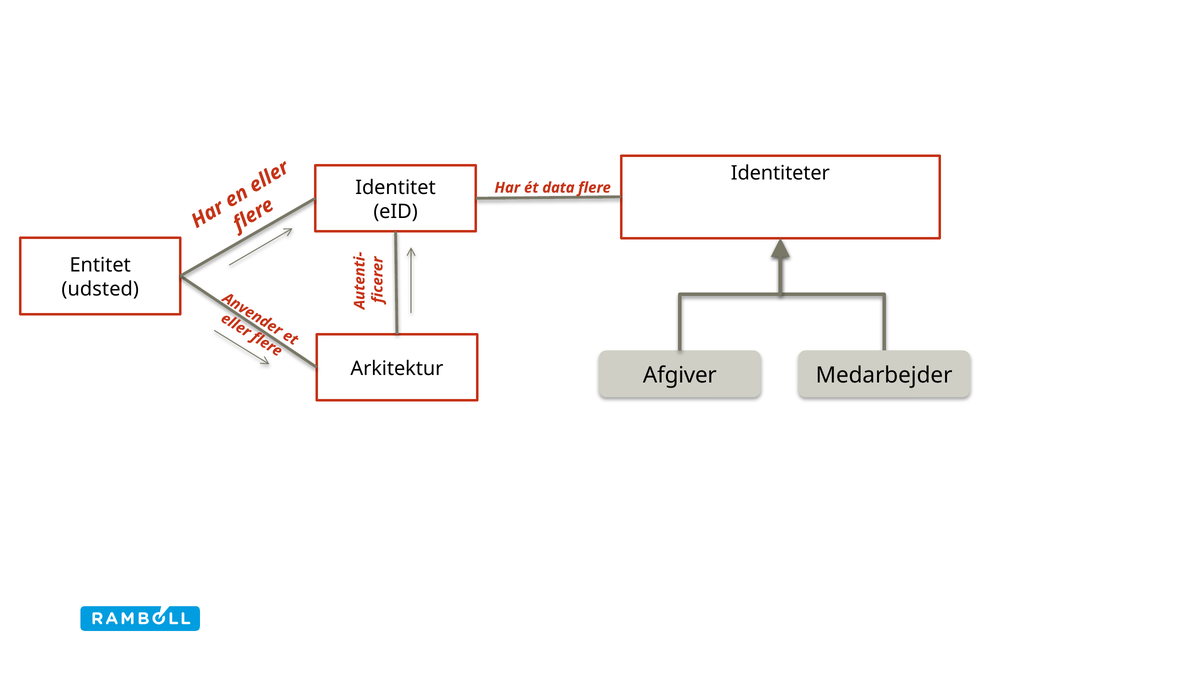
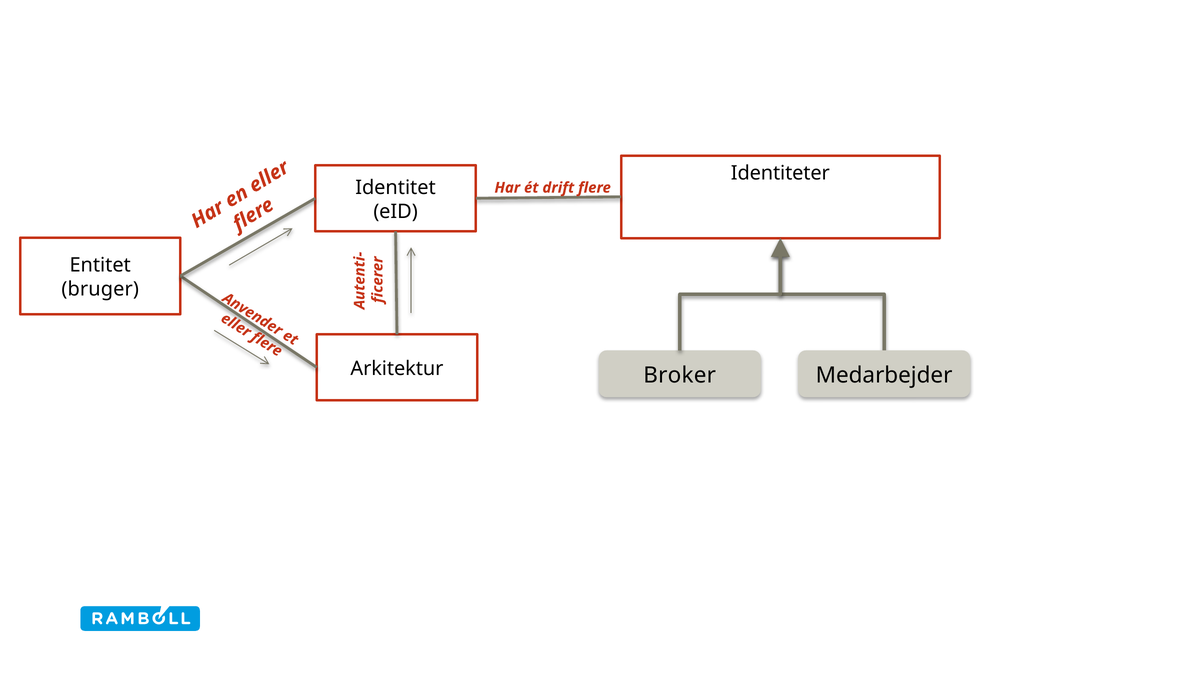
data: data -> drift (558, 188)
udsted: udsted -> bruger (100, 289)
Afgiver: Afgiver -> Broker (680, 375)
